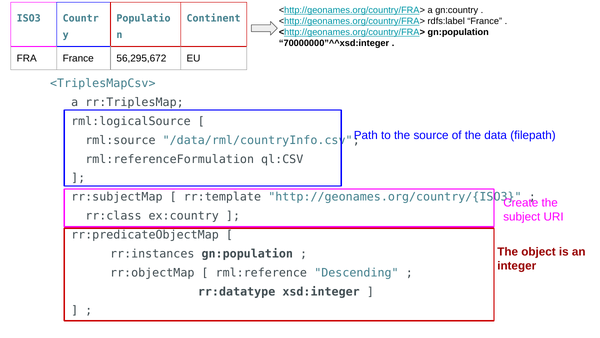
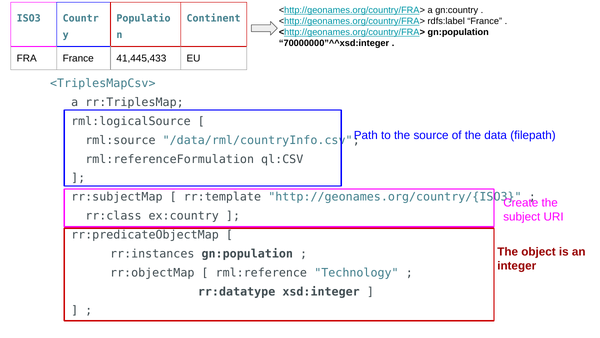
56,295,672: 56,295,672 -> 41,445,433 (141, 58)
Descending: Descending -> Technology (356, 272)
